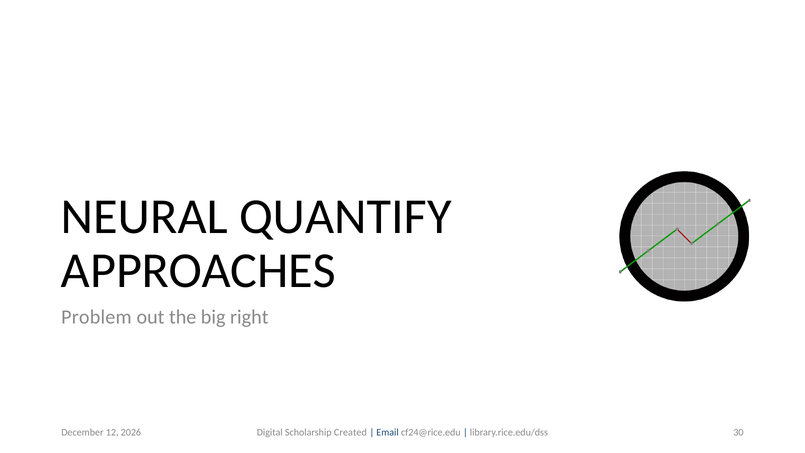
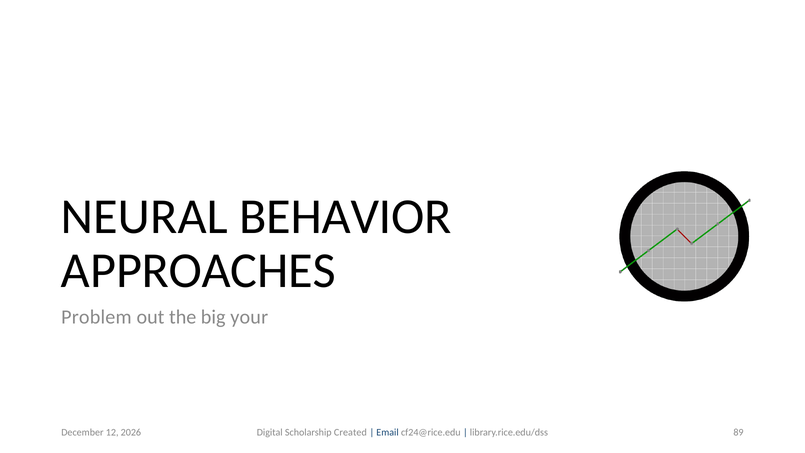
QUANTIFY: QUANTIFY -> BEHAVIOR (345, 216)
right: right -> your (249, 317)
30: 30 -> 89 (739, 432)
